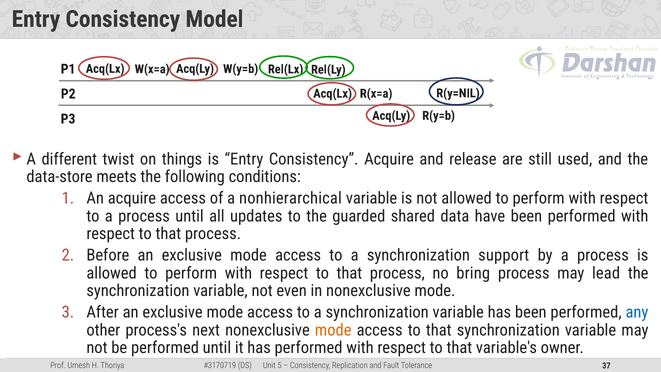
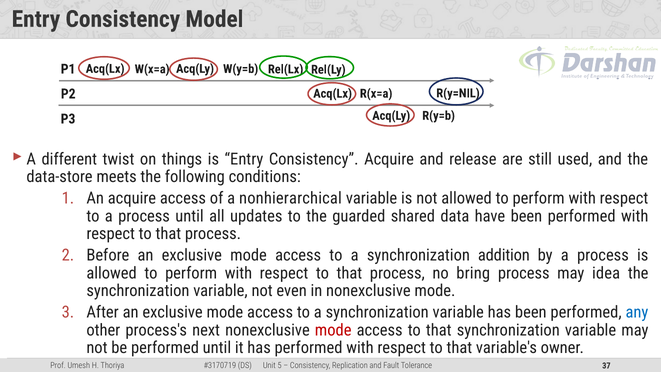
support: support -> addition (504, 255)
lead: lead -> idea (606, 273)
mode colour: orange -> red (333, 330)
